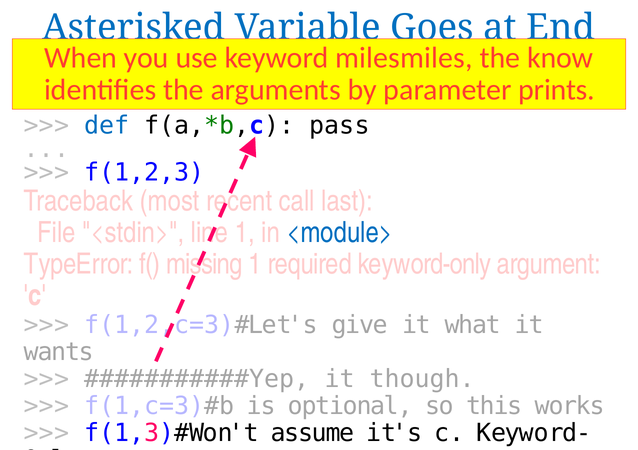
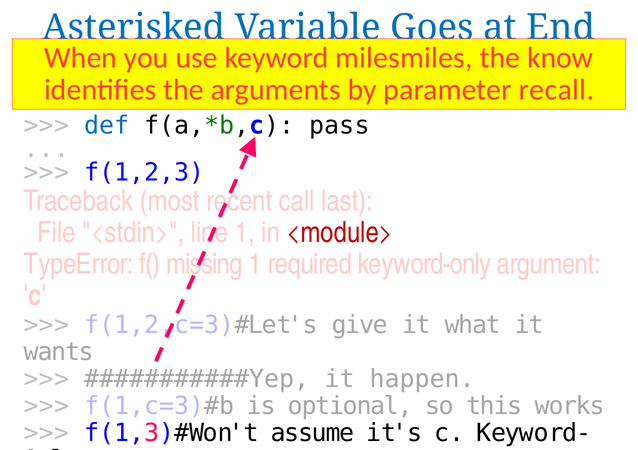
prints: prints -> recall (556, 90)
<module> colour: blue -> red (340, 233)
though: though -> happen (422, 379)
